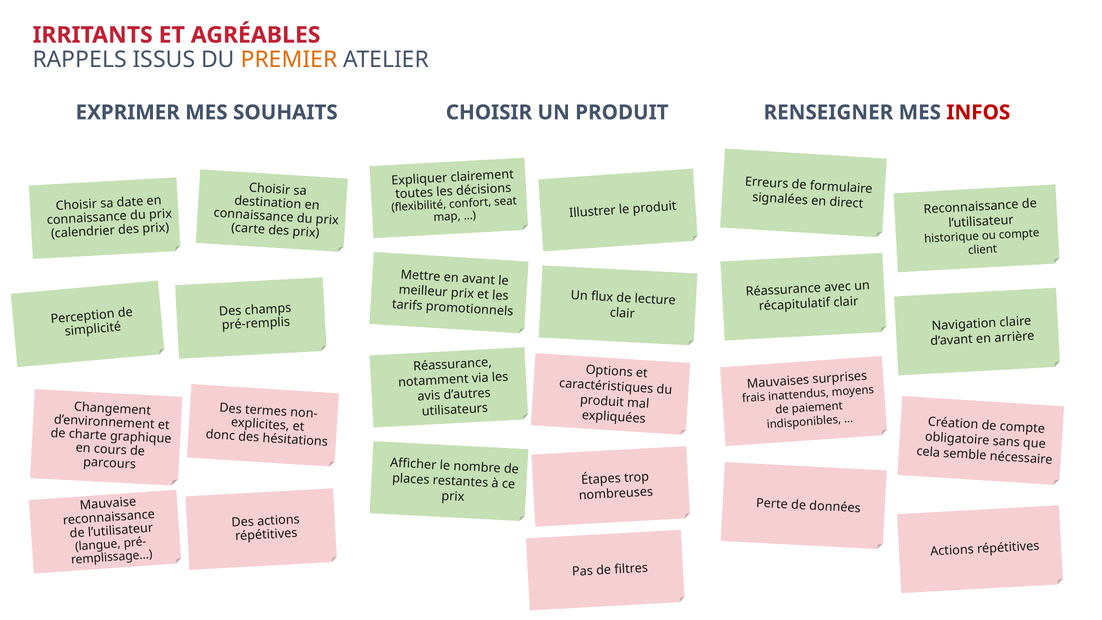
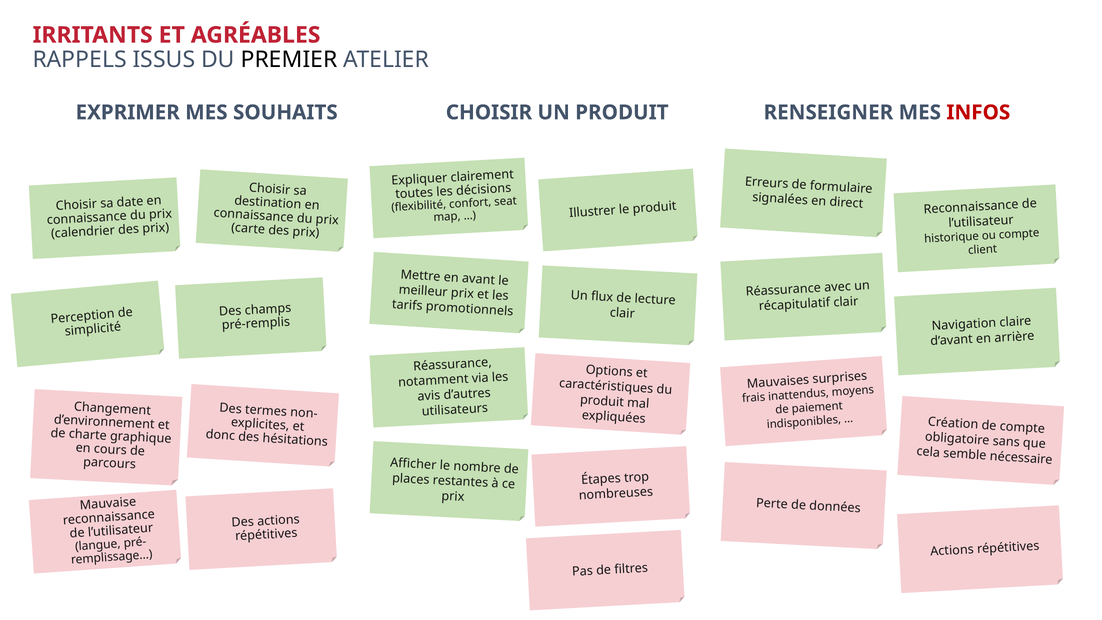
PREMIER colour: orange -> black (289, 60)
